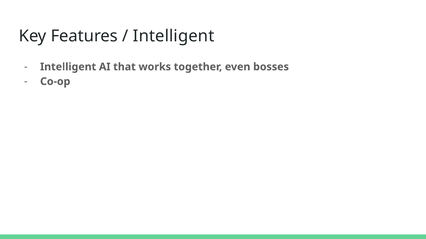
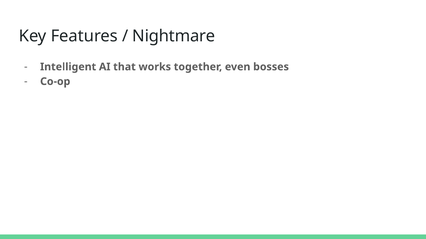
Intelligent: Intelligent -> Nightmare (174, 36)
